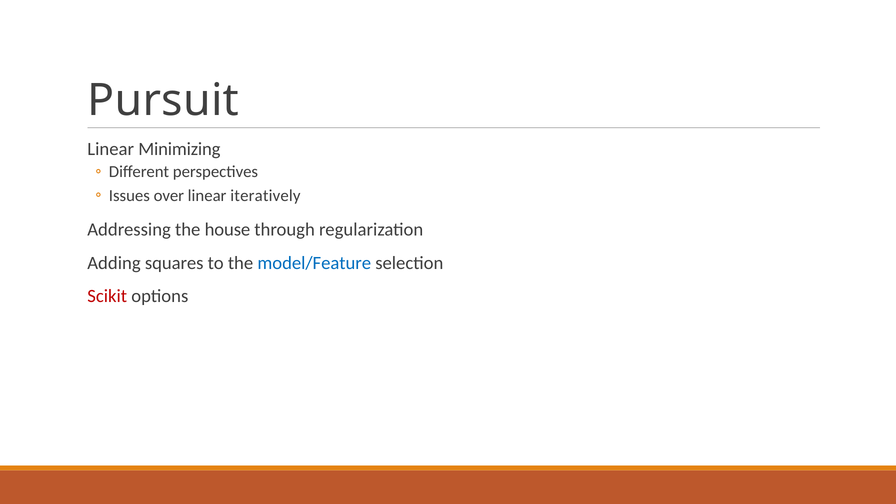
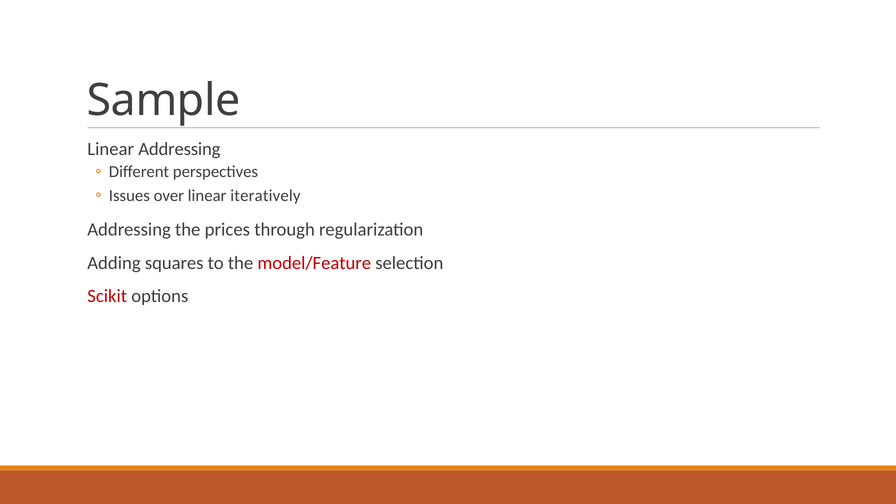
Pursuit: Pursuit -> Sample (164, 100)
Linear Minimizing: Minimizing -> Addressing (179, 149)
house: house -> prices (227, 230)
model/Feature colour: blue -> red (314, 263)
